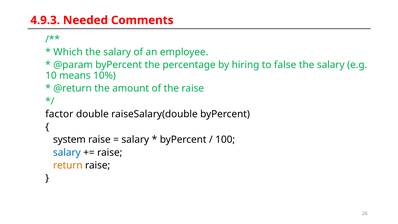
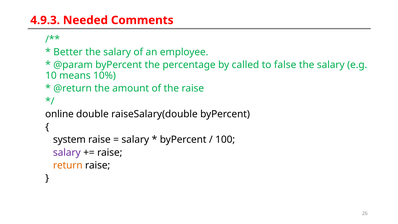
Which: Which -> Better (68, 52)
hiring: hiring -> called (245, 65)
factor: factor -> online (59, 114)
salary colour: blue -> purple (67, 152)
